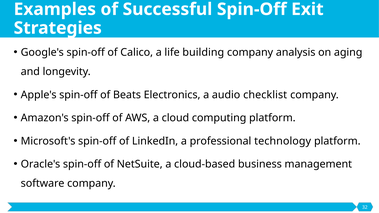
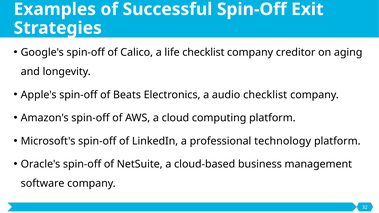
life building: building -> checklist (203, 53)
analysis: analysis -> creditor (296, 53)
